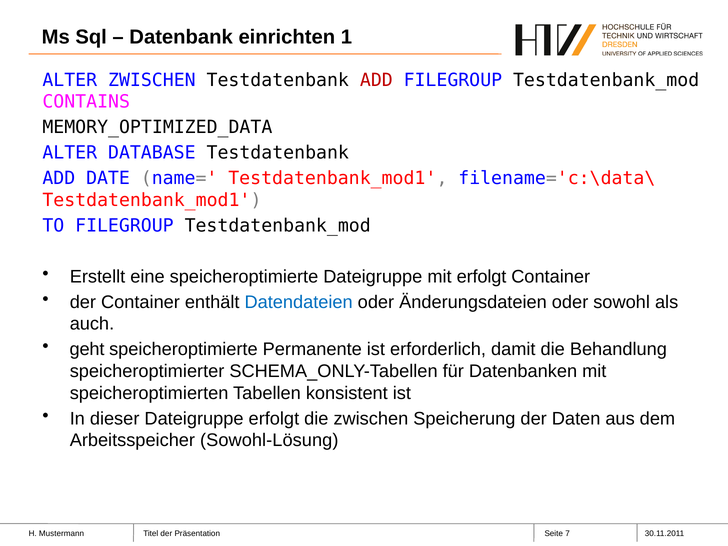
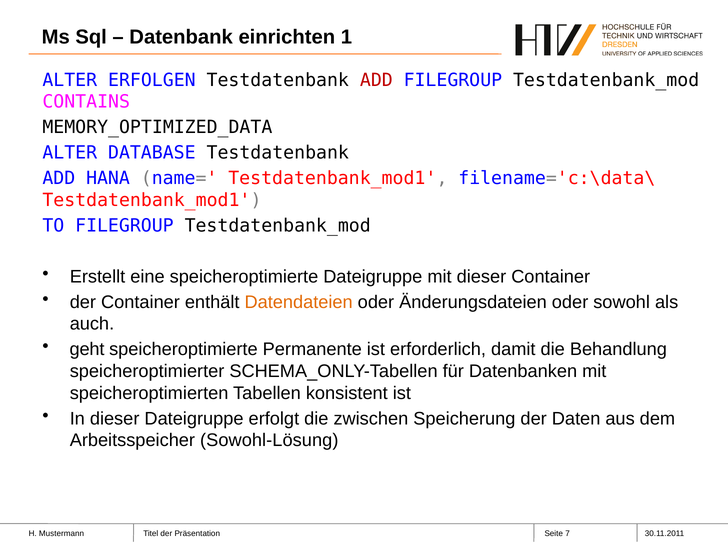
ALTER ZWISCHEN: ZWISCHEN -> ERFOLGEN (152, 80)
DATE: DATE -> HANA (108, 178)
mit erfolgt: erfolgt -> dieser (481, 277)
Datendateien colour: blue -> orange (299, 302)
